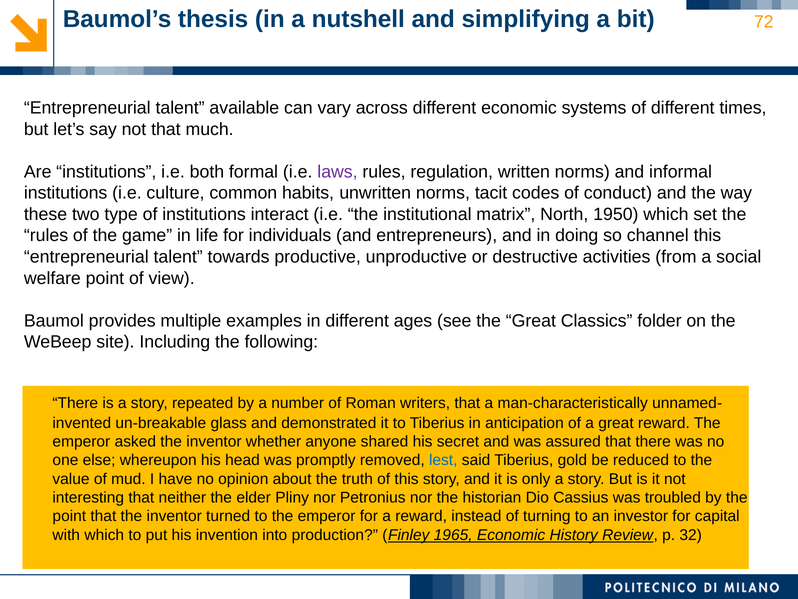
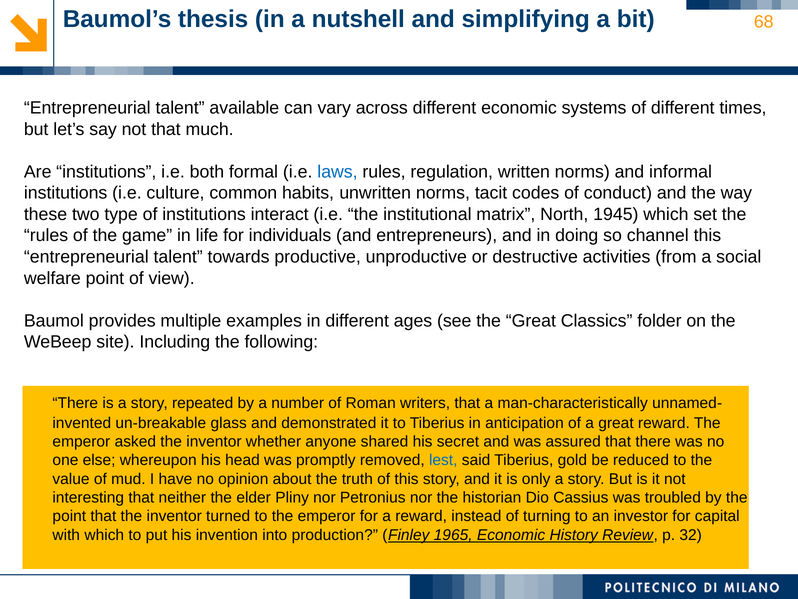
72: 72 -> 68 (764, 22)
laws colour: purple -> blue (337, 172)
1950: 1950 -> 1945 (616, 214)
